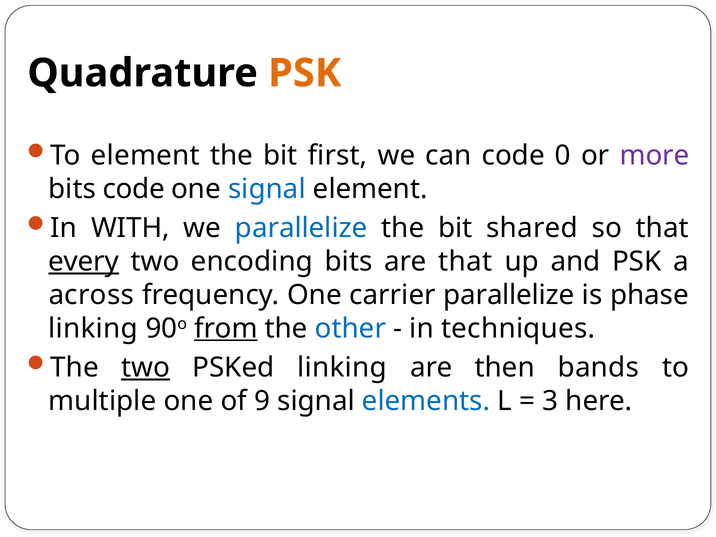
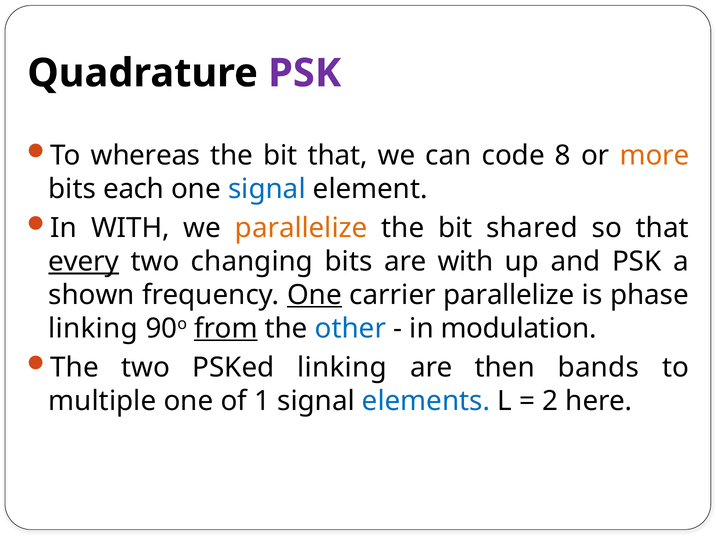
PSK colour: orange -> purple (305, 73)
To element: element -> whereas (146, 155)
bit first: first -> that (338, 155)
0: 0 -> 8 (563, 155)
more colour: purple -> orange (654, 155)
bits code: code -> each (134, 189)
parallelize colour: blue -> orange (301, 228)
encoding: encoding -> changing (252, 261)
are that: that -> with (466, 261)
across: across -> shown (91, 295)
One underline: none -> present (314, 295)
techniques: techniques -> modulation (519, 328)
two underline: present -> none (146, 368)
9: 9 -> 1 (262, 401)
3: 3 -> 2 (550, 401)
